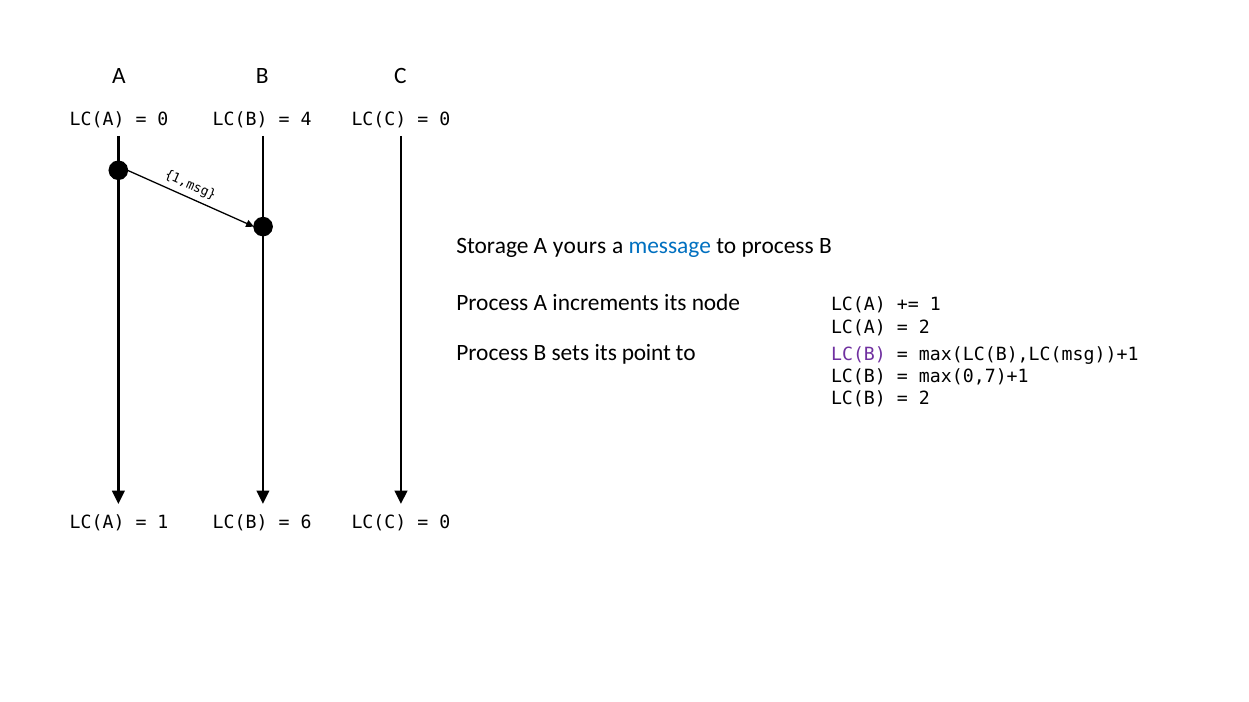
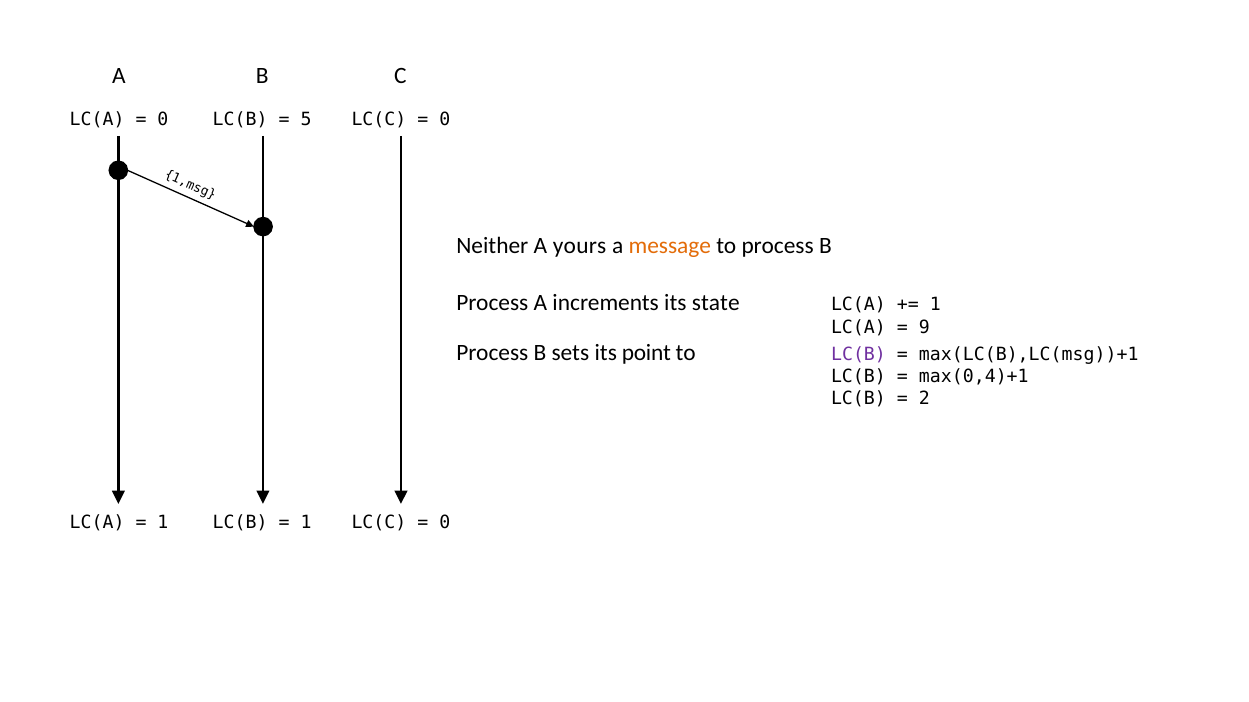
4: 4 -> 5 (306, 119)
Storage: Storage -> Neither (492, 246)
message colour: blue -> orange (670, 246)
node: node -> state (716, 303)
2: 2 -> 9 (924, 327)
max(0,7)+1: max(0,7)+1 -> max(0,4)+1 (974, 377)
6: 6 -> 1 (306, 523)
